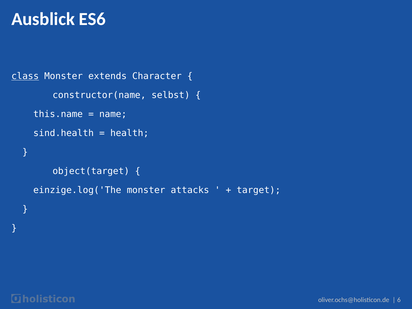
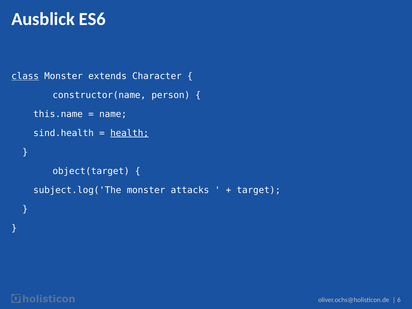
selbst: selbst -> person (171, 95)
health underline: none -> present (130, 133)
einzige.log('The: einzige.log('The -> subject.log('The (77, 190)
